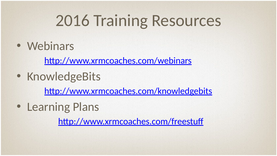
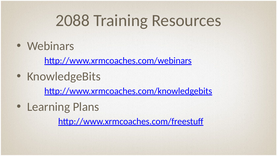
2016: 2016 -> 2088 (73, 20)
